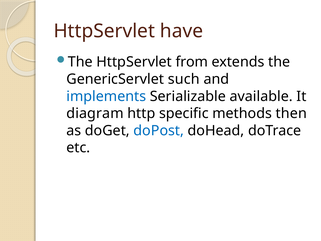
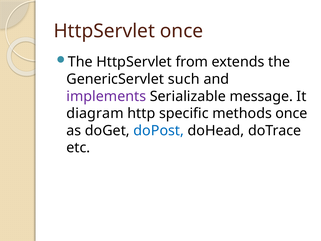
HttpServlet have: have -> once (182, 31)
implements colour: blue -> purple (106, 96)
available: available -> message (261, 96)
methods then: then -> once (291, 113)
